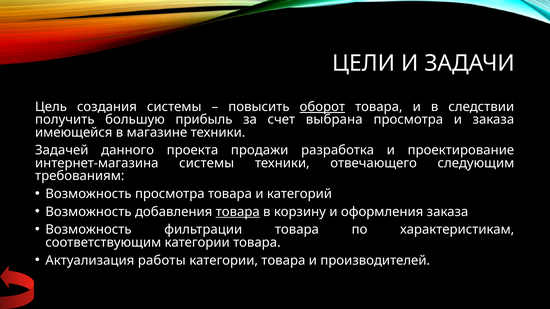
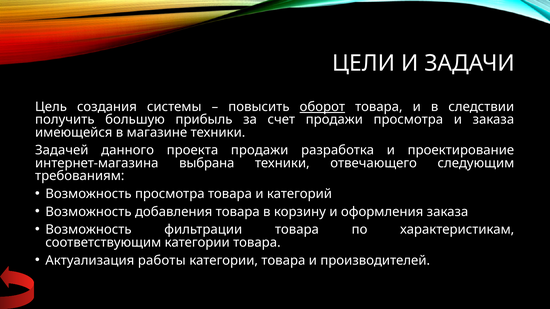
счет выбрана: выбрана -> продажи (334, 120)
интернет-магазина системы: системы -> выбрана (207, 163)
товара underline: present -> none (238, 212)
